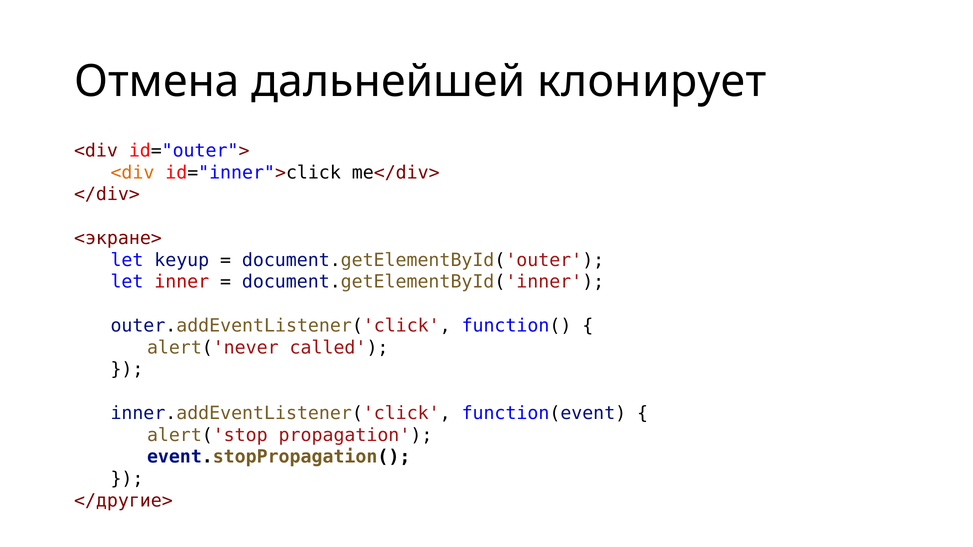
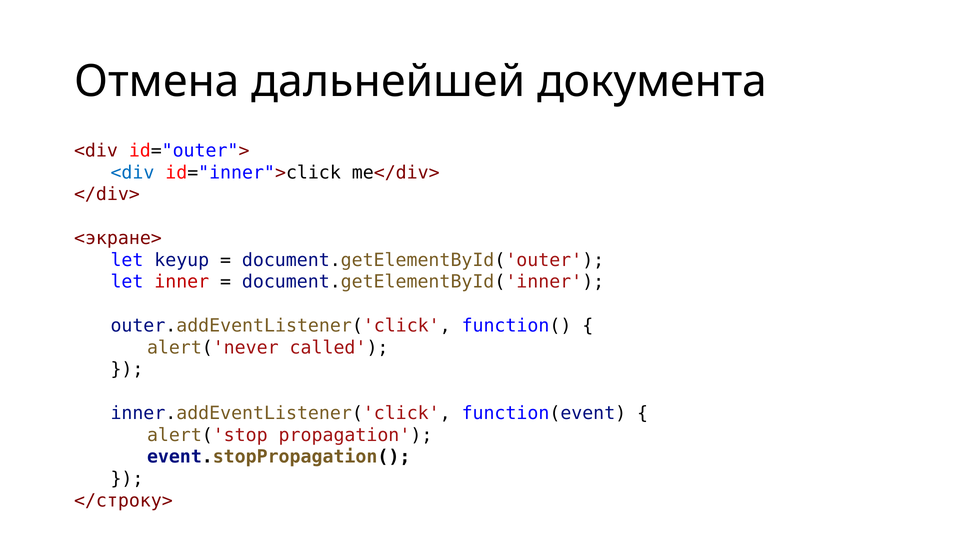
клонирует: клонирует -> документа (652, 82)
<div colour: orange -> blue (132, 173)
</другие>: </другие> -> </строку> (123, 501)
